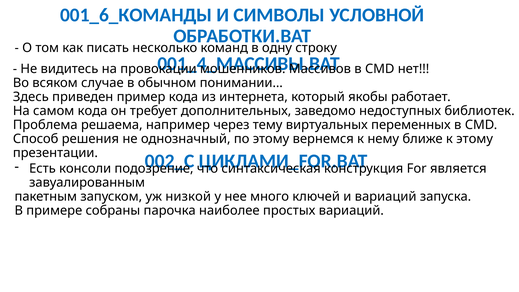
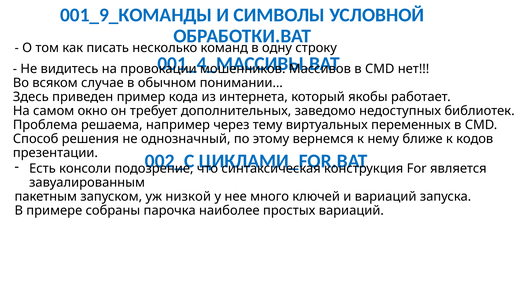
001_6_КОМАНДЫ: 001_6_КОМАНДЫ -> 001_9_КОМАНДЫ (136, 15)
самом кода: кода -> окно (93, 111)
к этому: этому -> кодов (475, 139)
